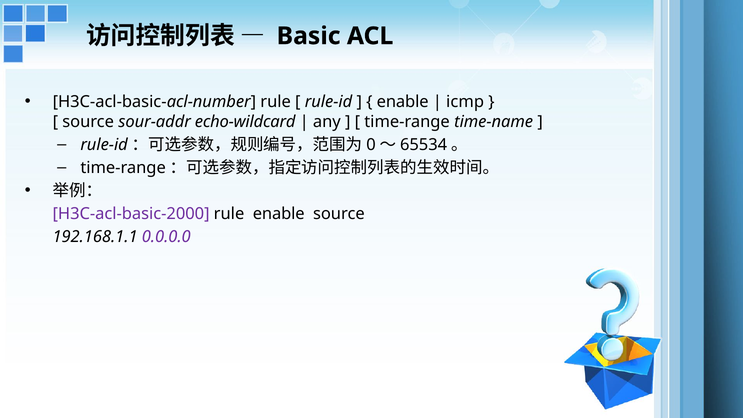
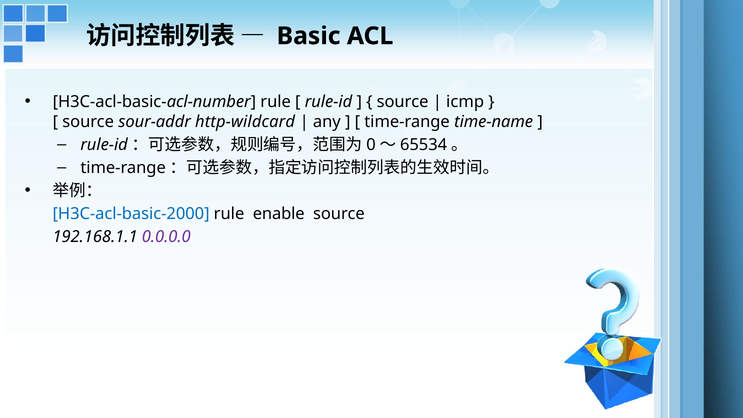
enable: enable -> source (403, 102)
echo-wildcard: echo-wildcard -> http-wildcard (245, 122)
H3C-acl-basic-2000 colour: purple -> blue (131, 214)
